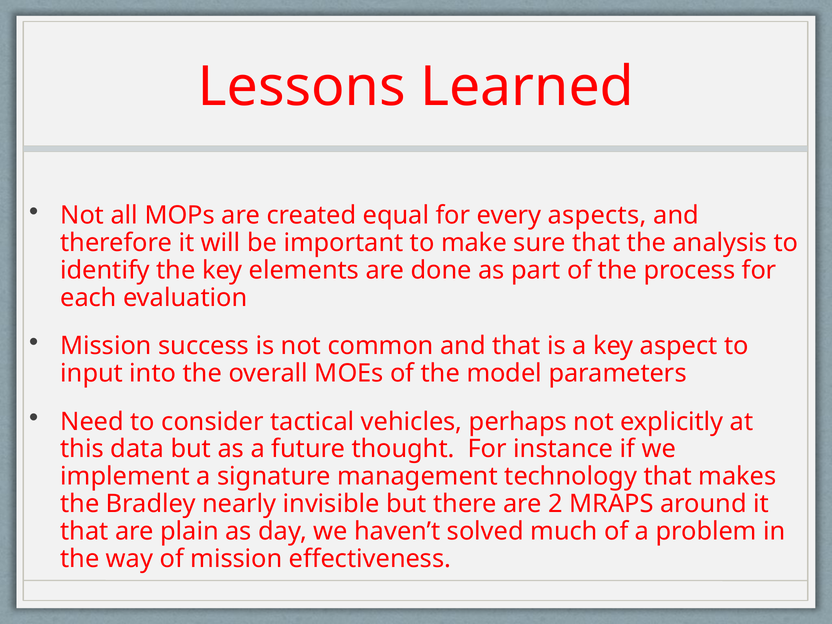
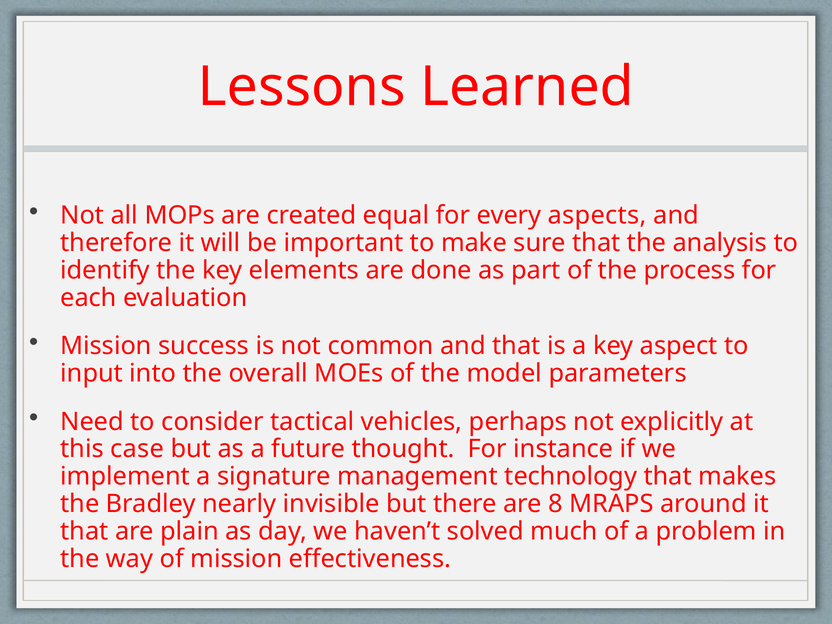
data: data -> case (137, 449)
2: 2 -> 8 (556, 504)
